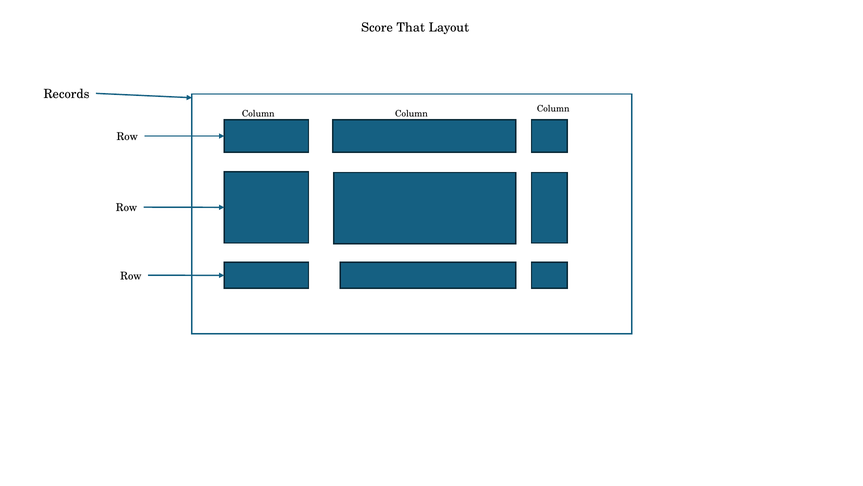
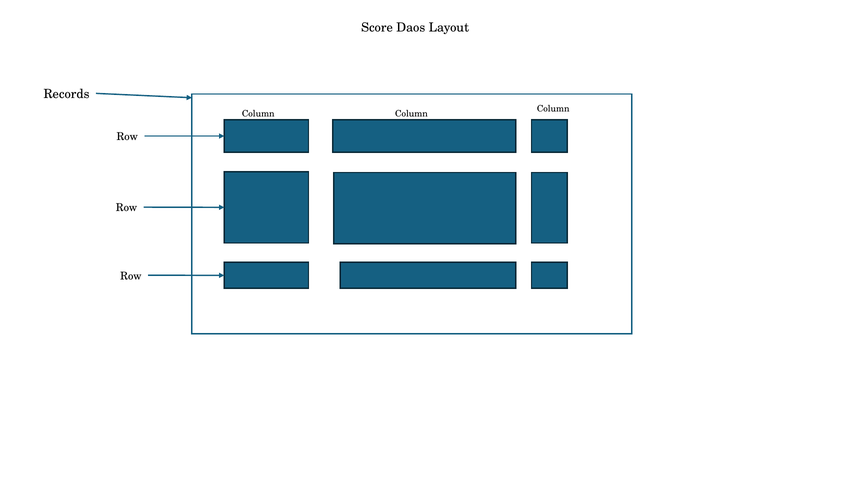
That: That -> Daos (411, 28)
